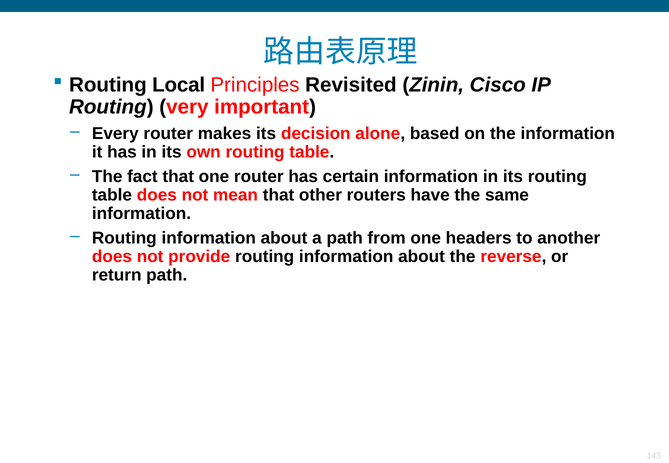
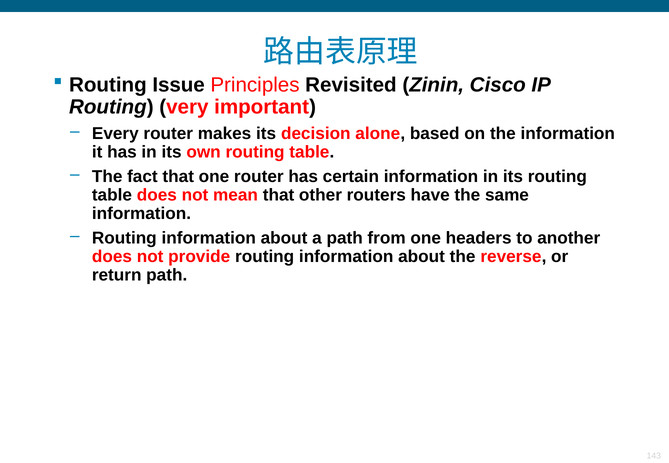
Local: Local -> Issue (179, 85)
